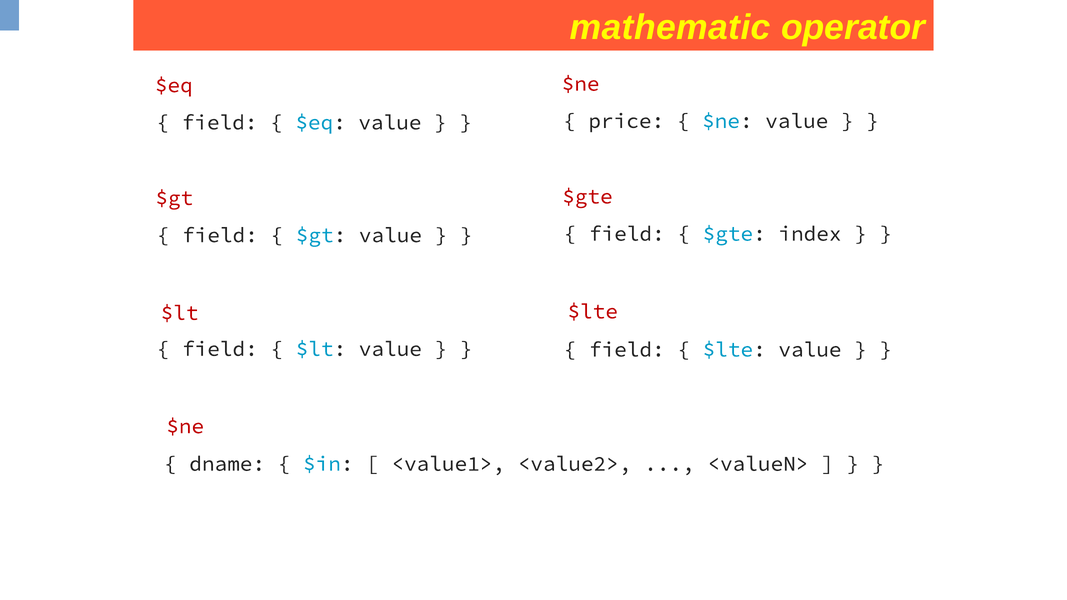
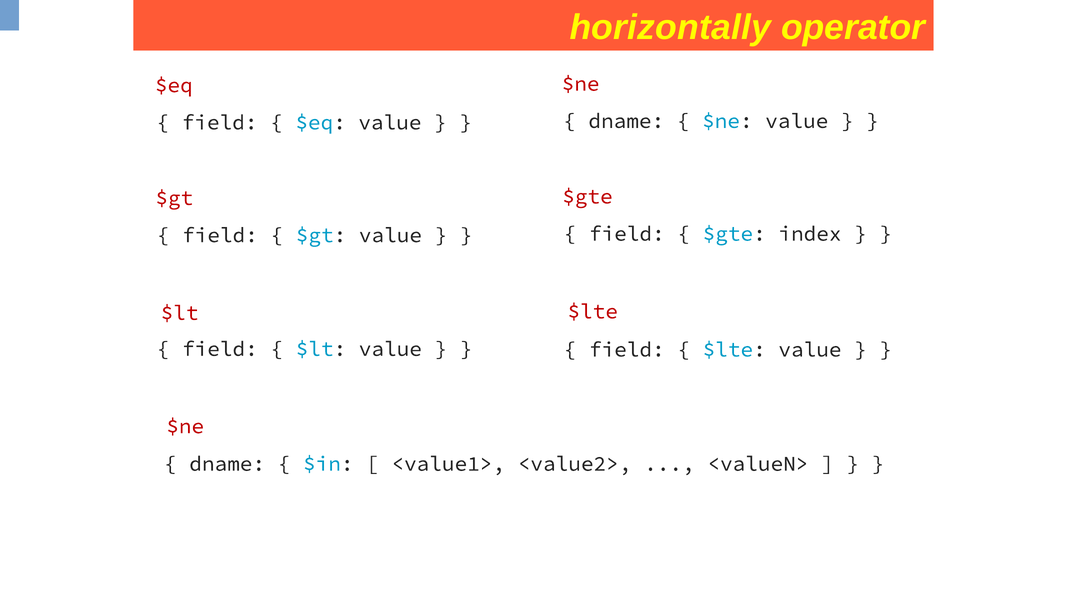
mathematic: mathematic -> horizontally (670, 28)
price: price -> dname (626, 121)
